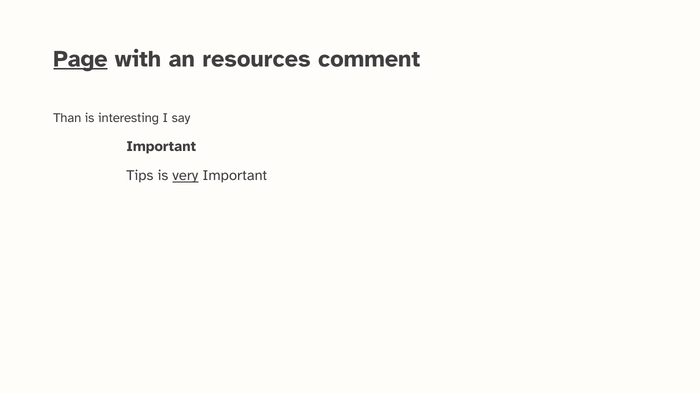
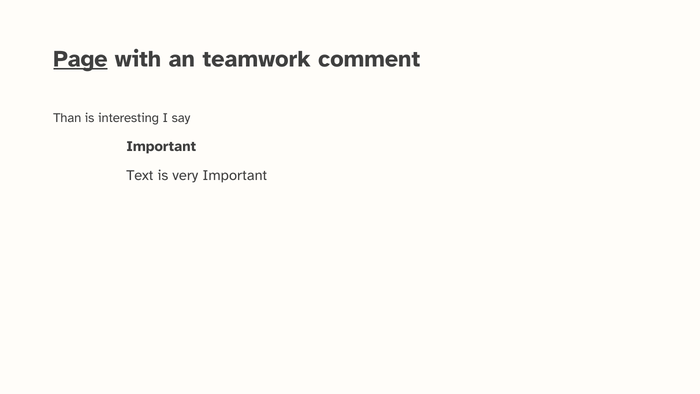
resources: resources -> teamwork (257, 59)
Tips: Tips -> Text (140, 176)
very underline: present -> none (185, 176)
